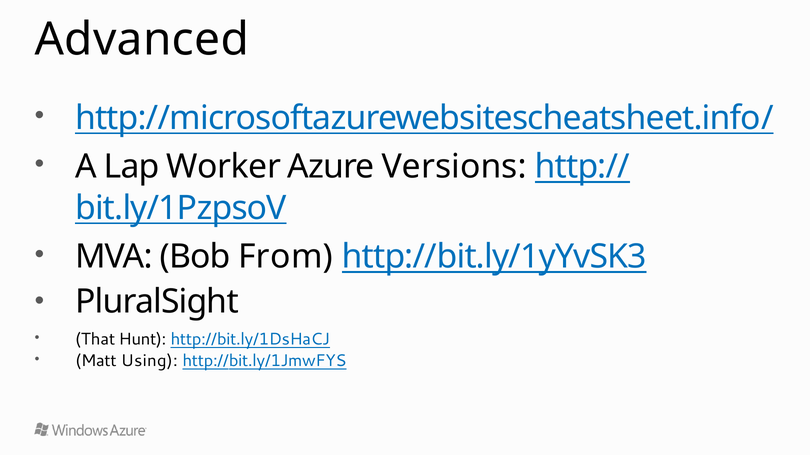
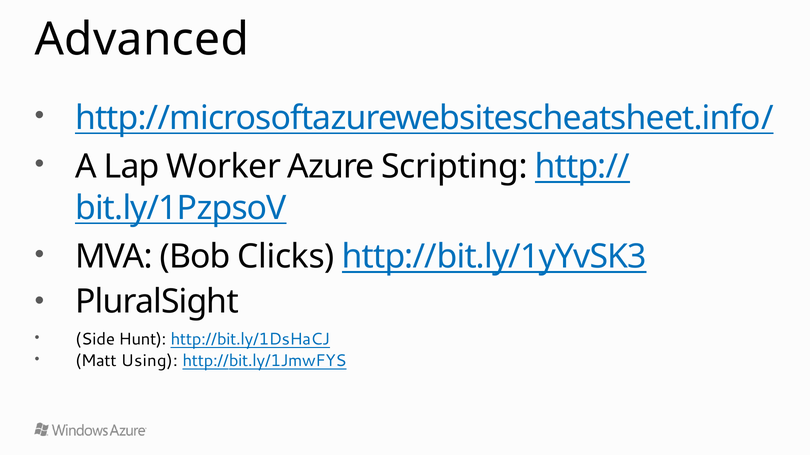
Versions: Versions -> Scripting (454, 167)
From: From -> Clicks (286, 257)
That: That -> Side (95, 339)
